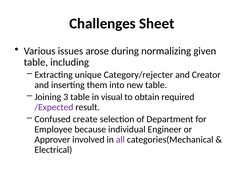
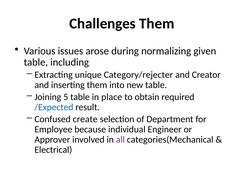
Challenges Sheet: Sheet -> Them (157, 24)
3: 3 -> 5 (66, 97)
visual: visual -> place (112, 97)
/Expected colour: purple -> blue (54, 107)
